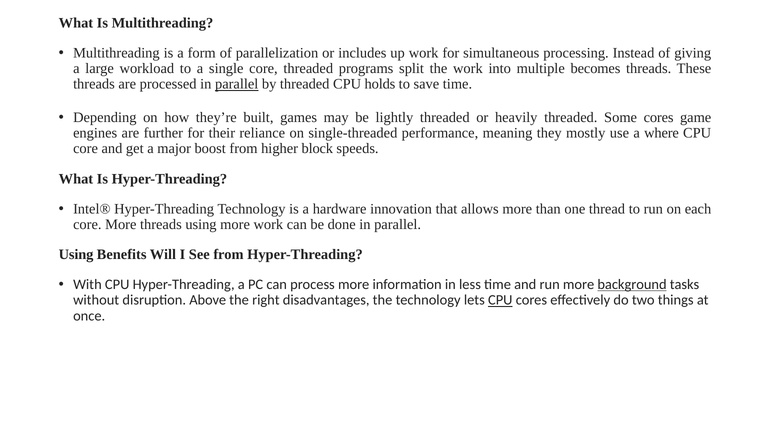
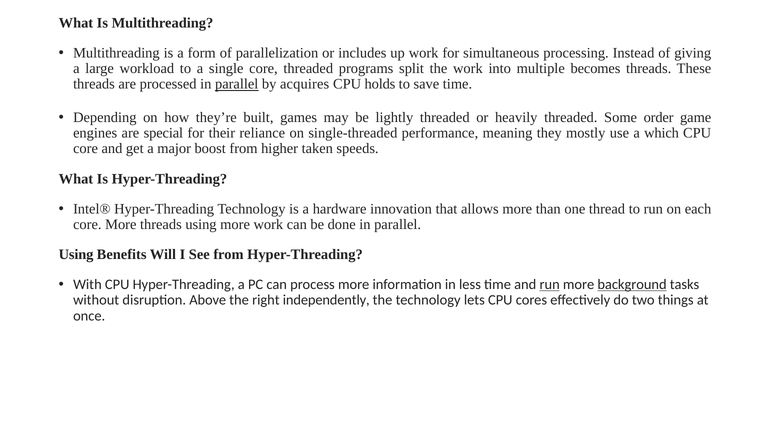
by threaded: threaded -> acquires (305, 84)
Some cores: cores -> order (659, 117)
further: further -> special (163, 133)
where: where -> which (662, 133)
block: block -> taken (317, 149)
run underline: none -> present (550, 284)
disadvantages: disadvantages -> independently (326, 300)
CPU underline: present -> none (500, 300)
